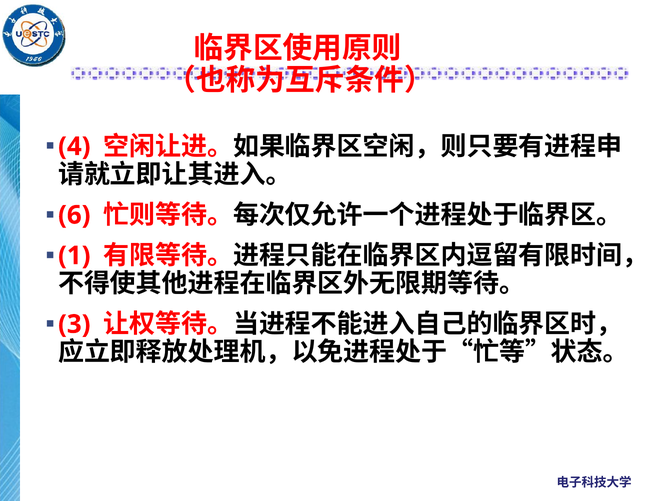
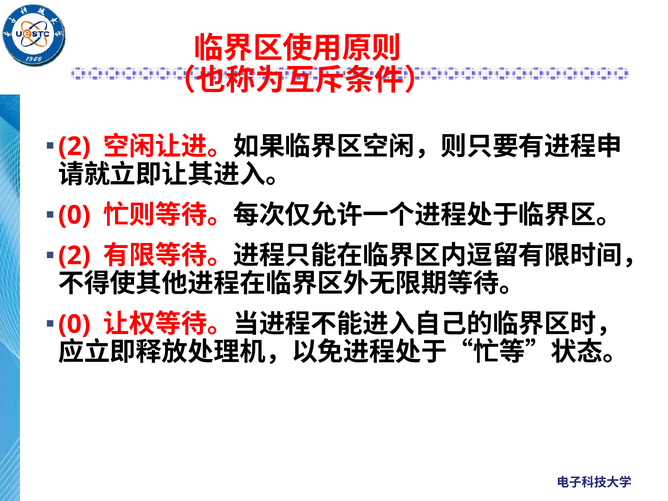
4: 4 -> 2 (74, 146)
6: 6 -> 0 (74, 215)
1: 1 -> 2 (74, 256)
3: 3 -> 0 (74, 324)
